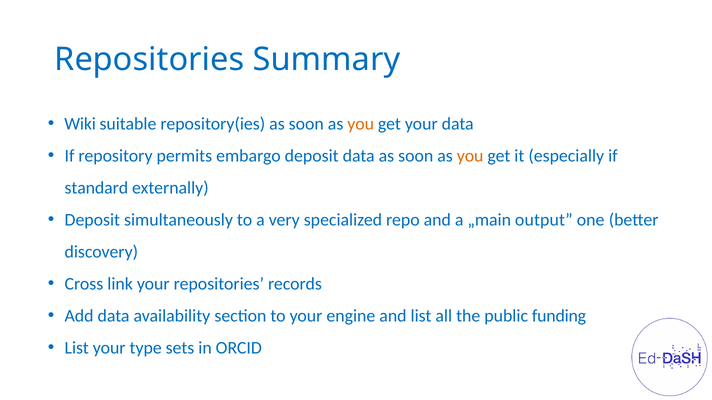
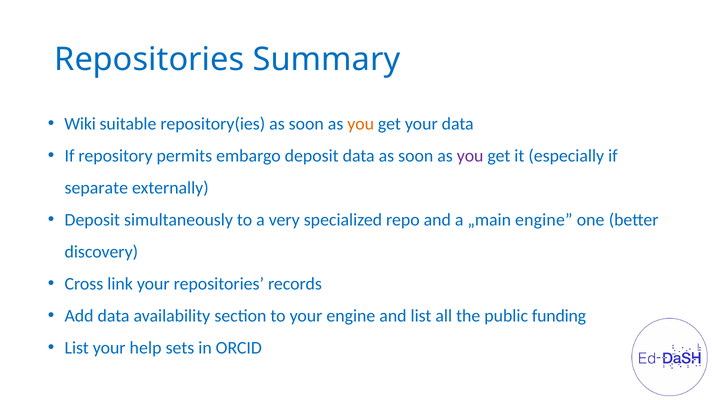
you colour: orange -> purple (470, 156)
standard: standard -> separate (96, 188)
„main output: output -> engine (544, 220)
type: type -> help (146, 348)
